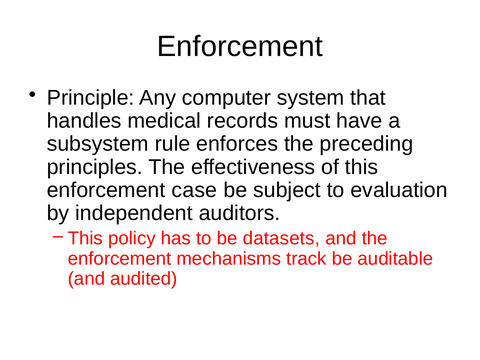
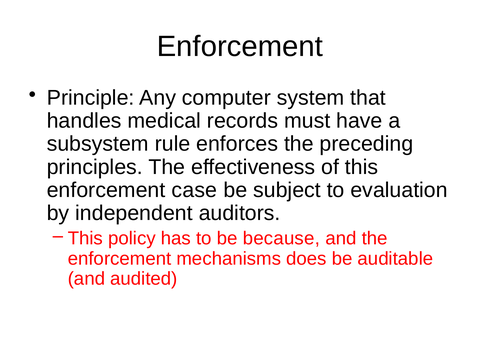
datasets: datasets -> because (281, 238)
track: track -> does (306, 259)
